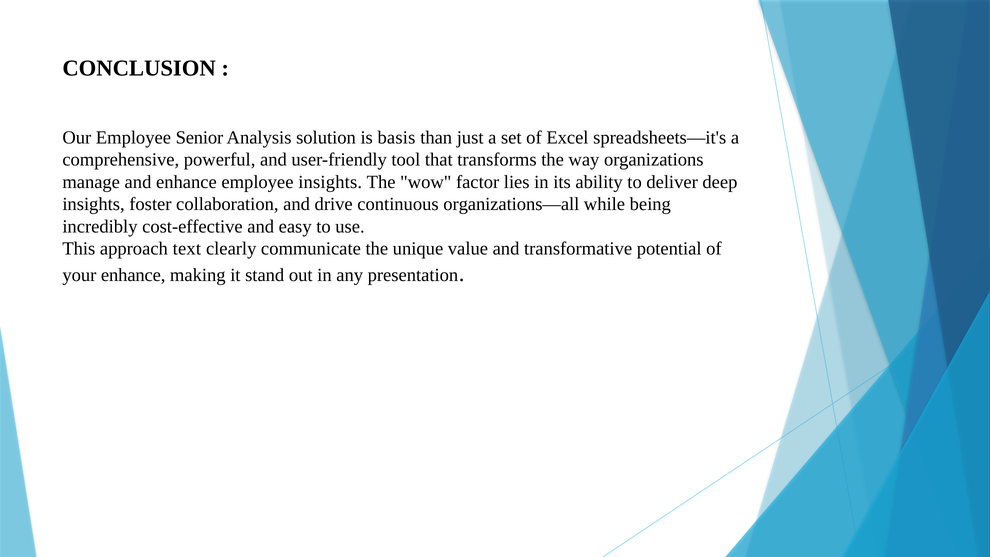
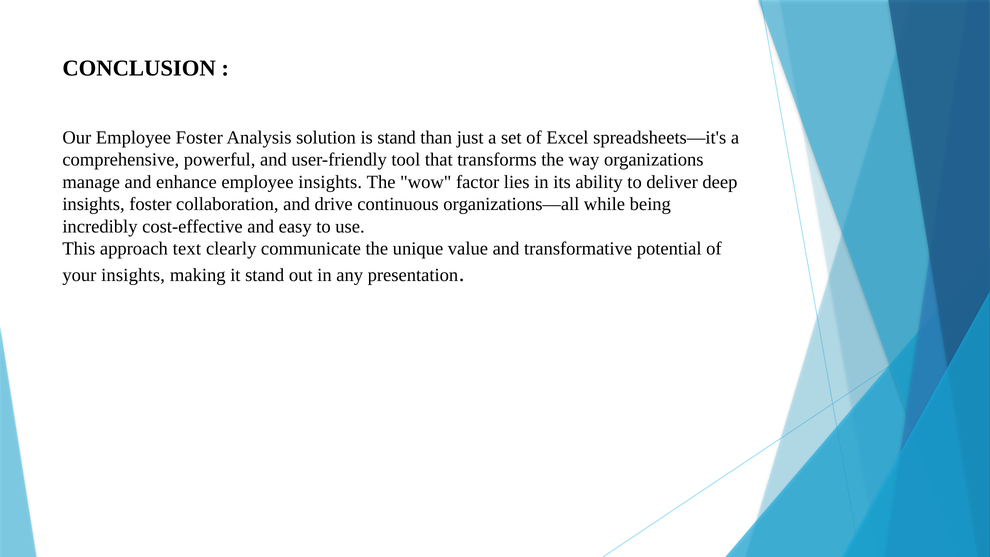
Employee Senior: Senior -> Foster (199, 137)
is basis: basis -> stand (397, 137)
your enhance: enhance -> insights (133, 275)
